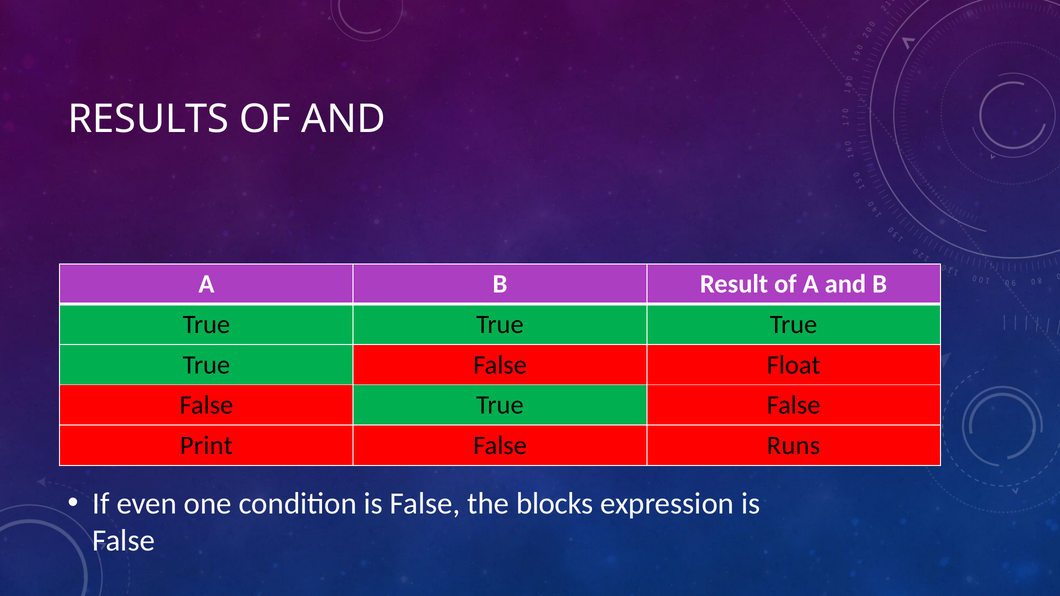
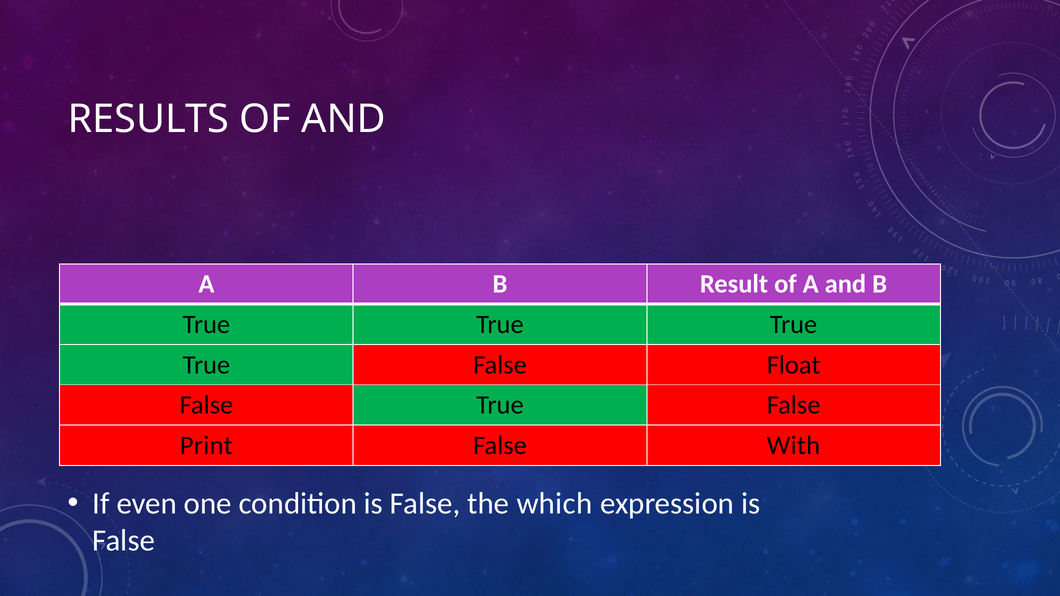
Runs: Runs -> With (793, 446)
blocks: blocks -> which (554, 504)
